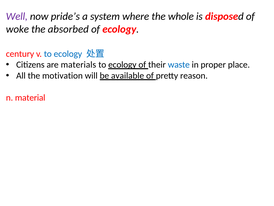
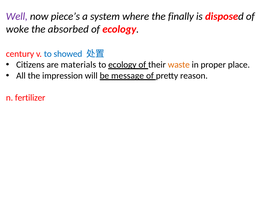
pride’s: pride’s -> piece’s (65, 16)
whole: whole -> finally (181, 16)
v to ecology: ecology -> showed (68, 54)
waste colour: blue -> orange (179, 65)
motivation: motivation -> impression (62, 76)
available: available -> message (128, 76)
material: material -> fertilizer (30, 97)
